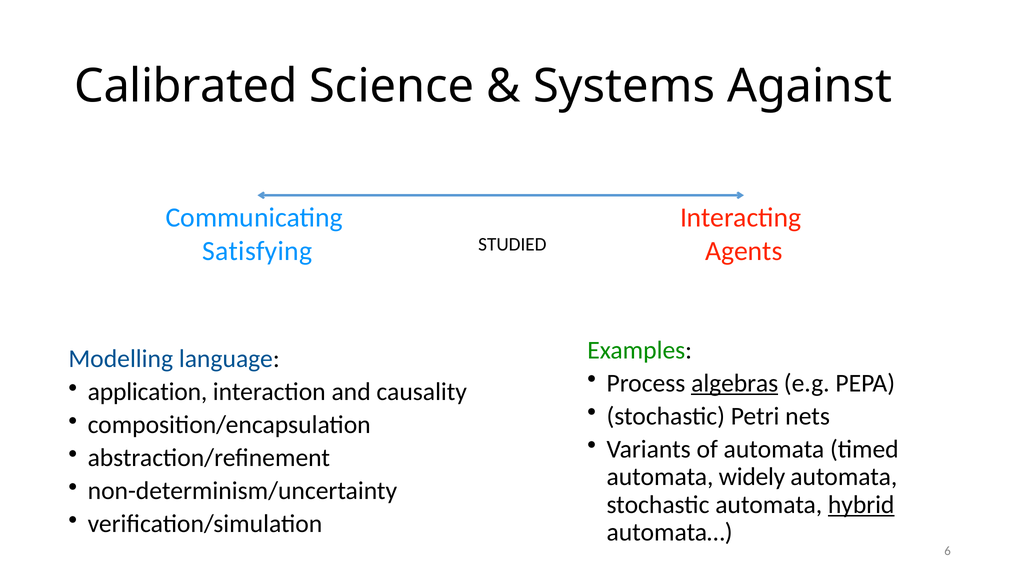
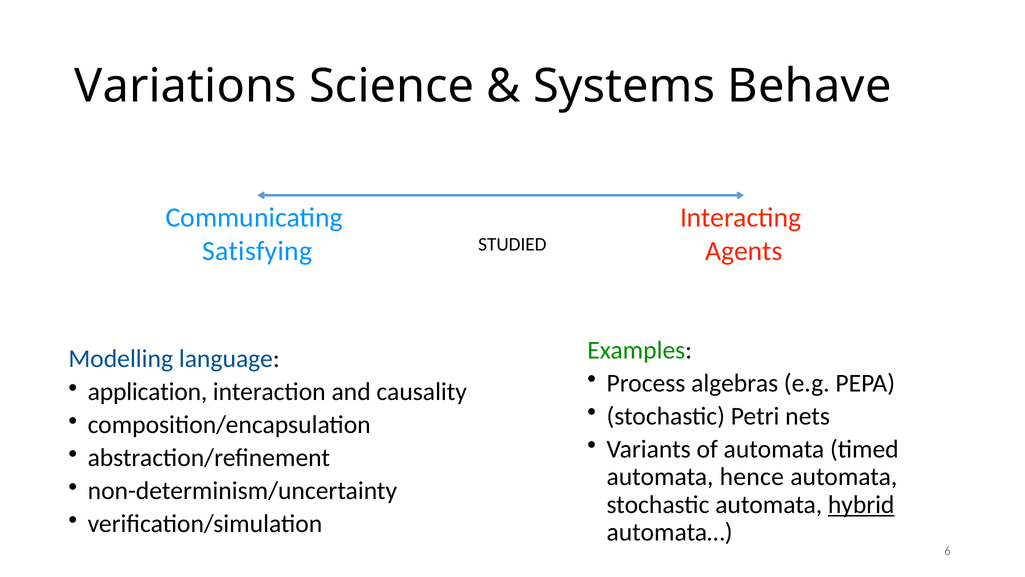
Calibrated: Calibrated -> Variations (186, 86)
Against: Against -> Behave (809, 86)
algebras underline: present -> none (735, 383)
widely: widely -> hence (752, 477)
